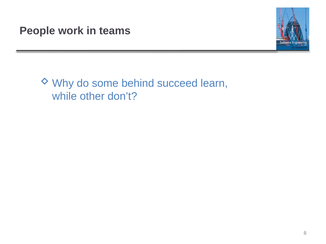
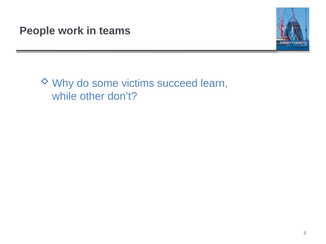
behind: behind -> victims (138, 83)
